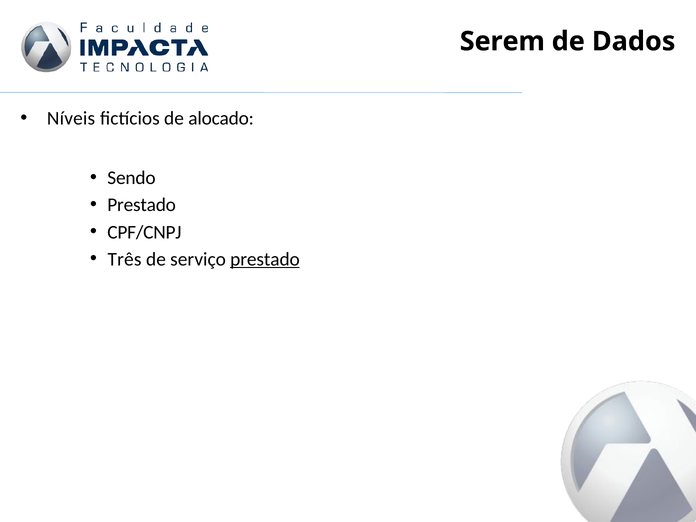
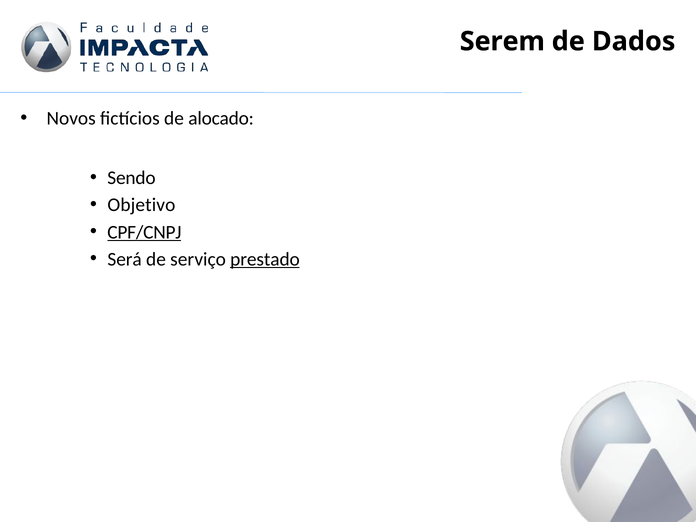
Níveis: Níveis -> Novos (71, 118)
Prestado: Prestado -> Objetivo (141, 205)
CPF/CNPJ underline: none -> present (144, 232)
Três: Três -> Será (125, 259)
